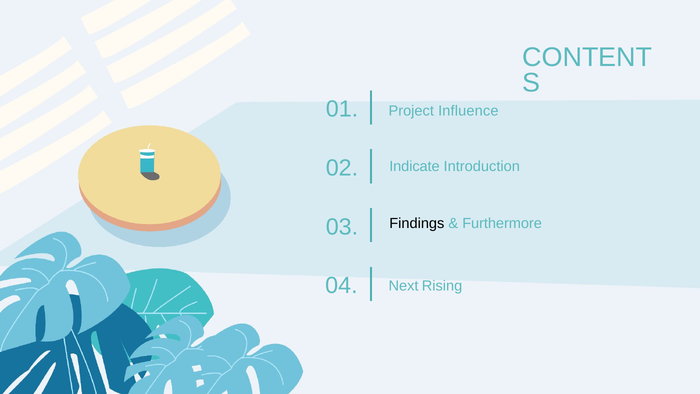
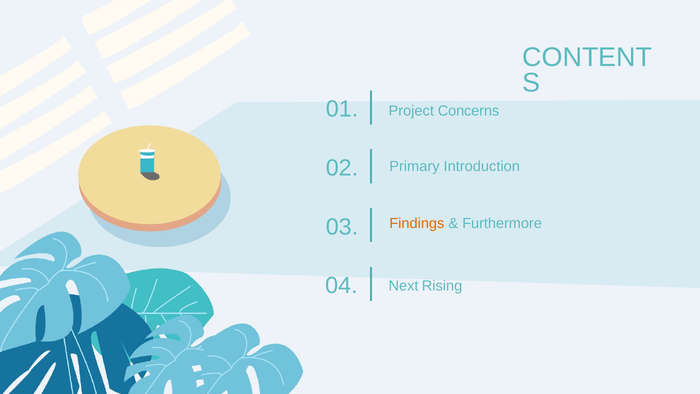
Influence: Influence -> Concerns (468, 111)
Indicate: Indicate -> Primary (414, 166)
Findings colour: black -> orange (417, 223)
